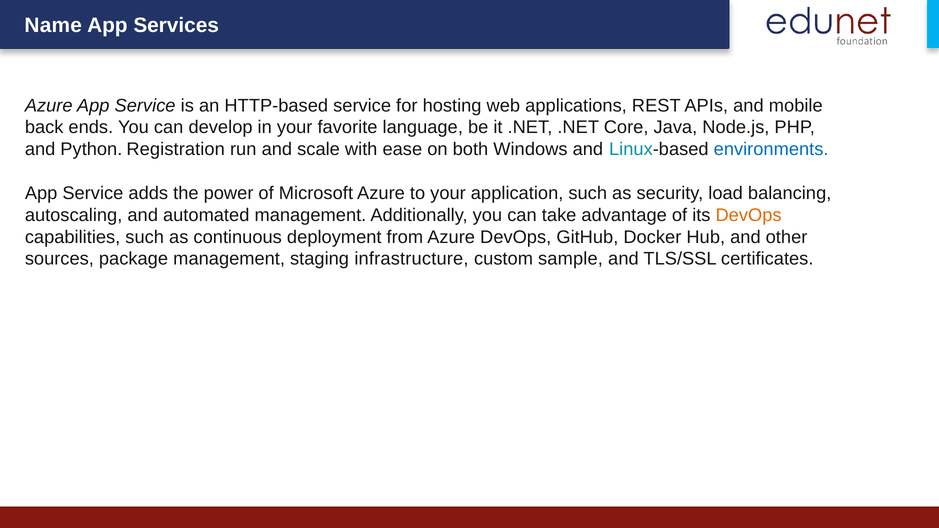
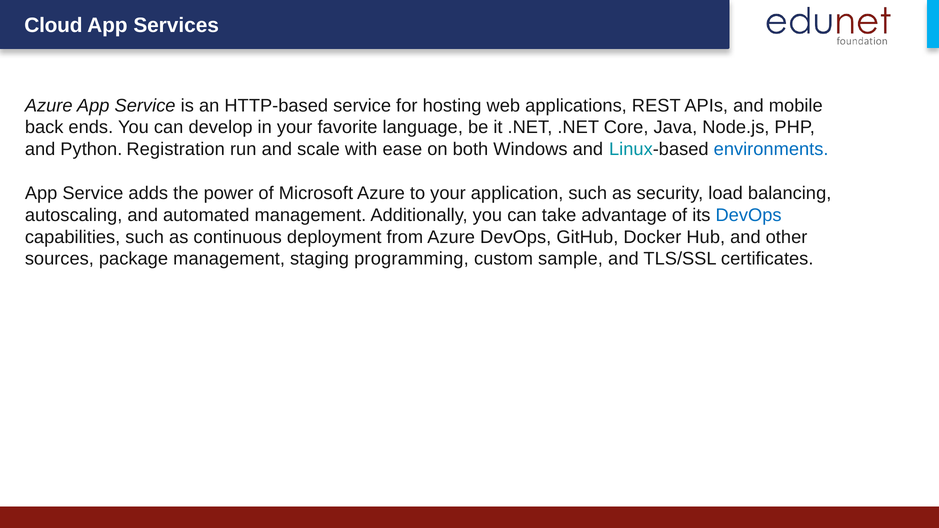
Name: Name -> Cloud (53, 25)
DevOps colour: orange -> blue (749, 215)
infrastructure: infrastructure -> programming (411, 259)
